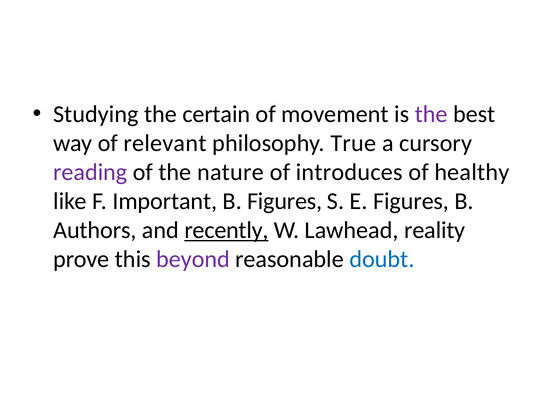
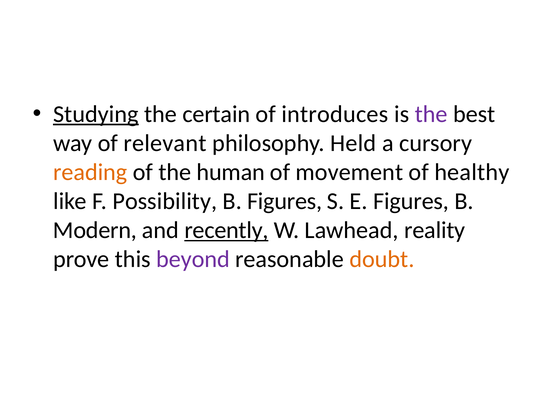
Studying underline: none -> present (96, 114)
movement: movement -> introduces (335, 114)
True: True -> Held (353, 143)
reading colour: purple -> orange (90, 172)
nature: nature -> human (231, 172)
introduces: introduces -> movement (349, 172)
Important: Important -> Possibility (165, 202)
Authors: Authors -> Modern (95, 231)
doubt colour: blue -> orange (382, 260)
